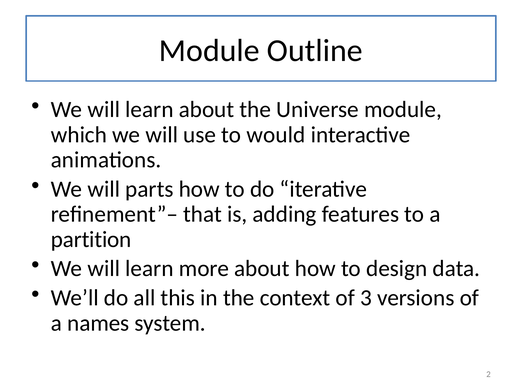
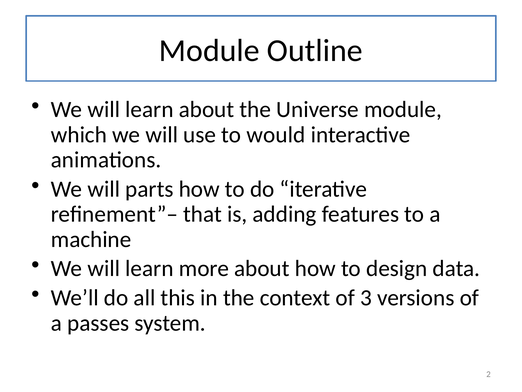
partition: partition -> machine (91, 239)
names: names -> passes (98, 323)
